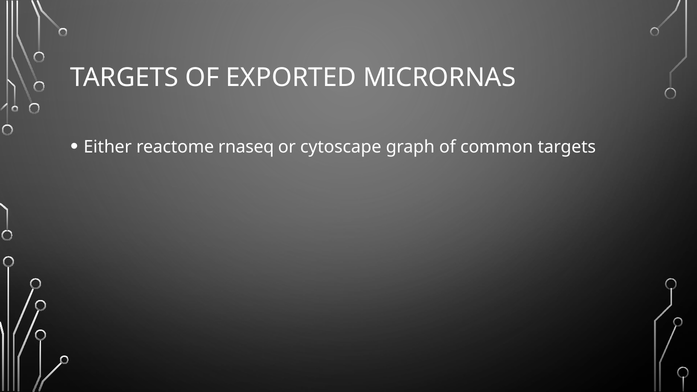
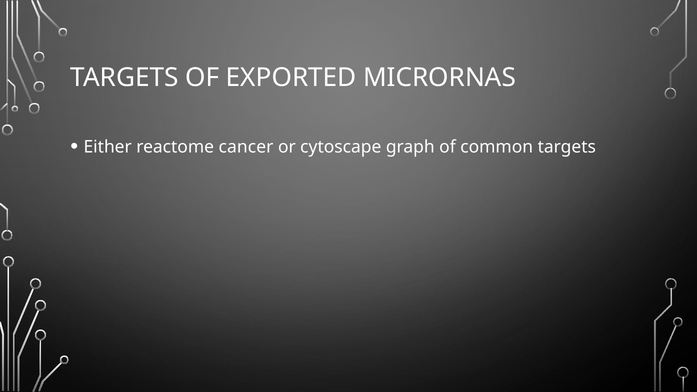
rnaseq: rnaseq -> cancer (246, 147)
